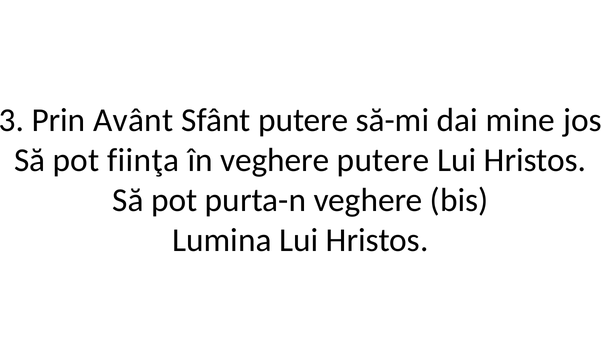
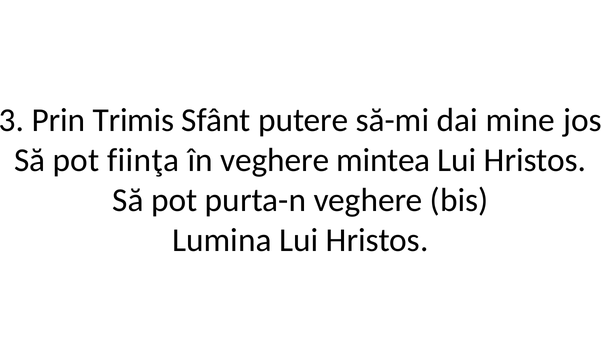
Avânt: Avânt -> Trimis (134, 120)
veghere putere: putere -> mintea (383, 160)
